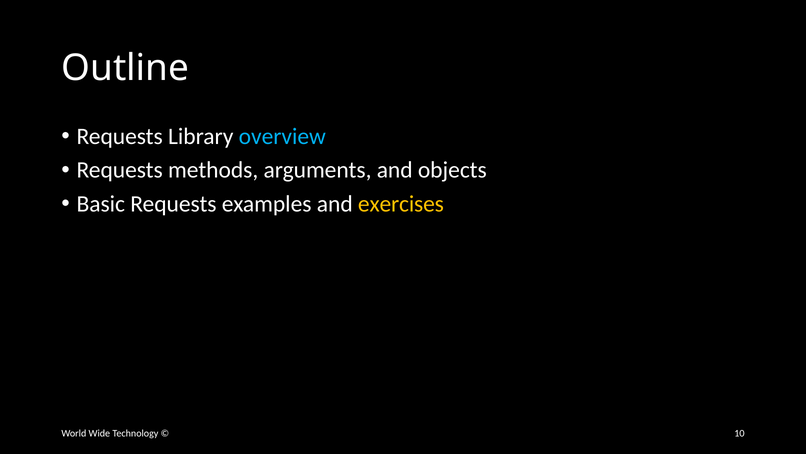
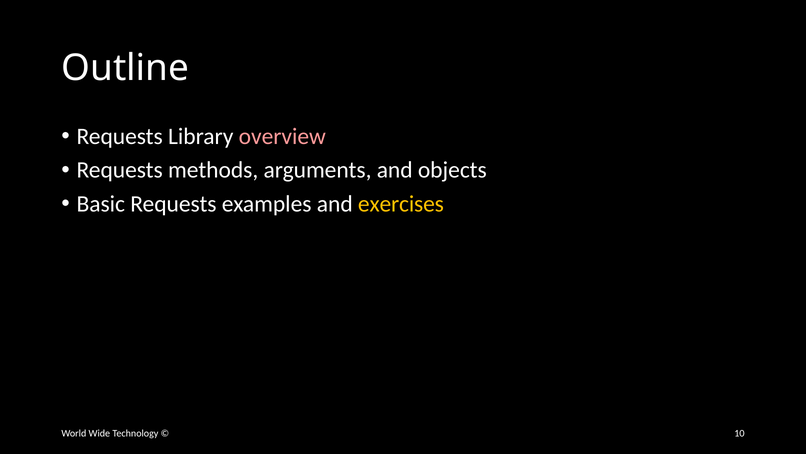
overview colour: light blue -> pink (282, 136)
